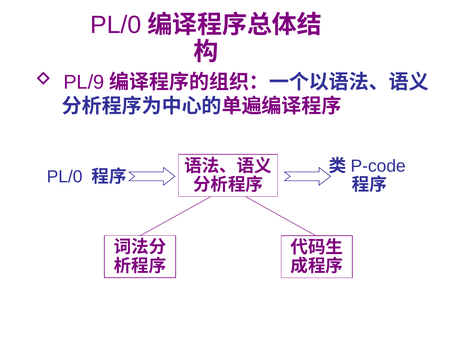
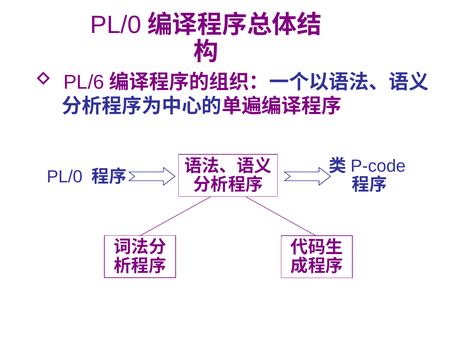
PL/9: PL/9 -> PL/6 (84, 82)
